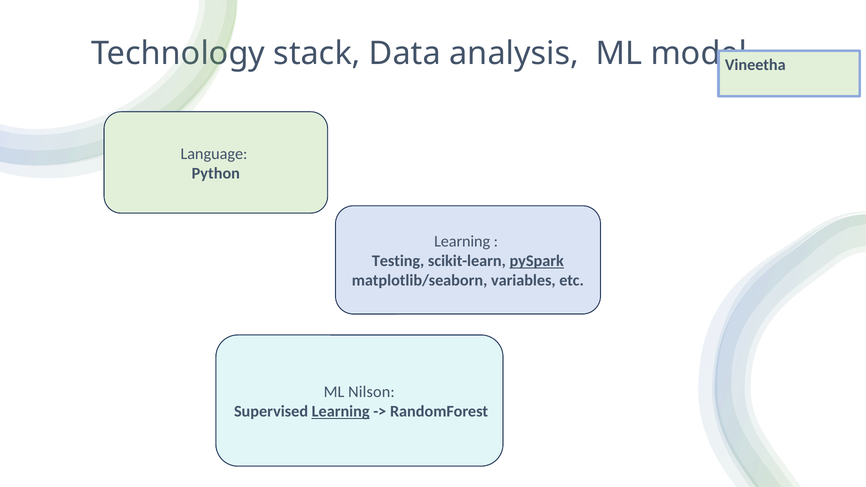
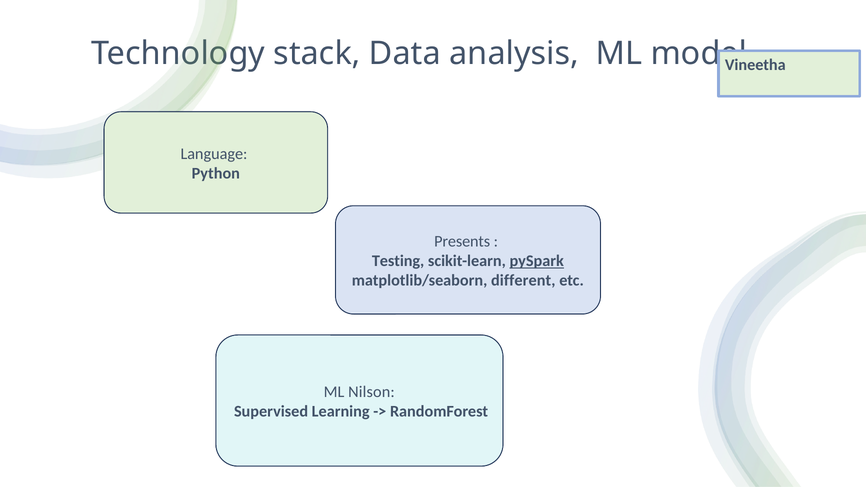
Learning: Learning -> Presents (462, 242)
variables: variables -> different (523, 281)
Learning underline: present -> none (341, 412)
